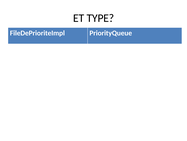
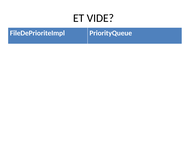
TYPE: TYPE -> VIDE (100, 18)
